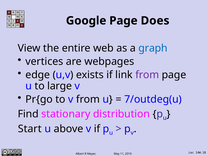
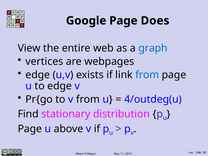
from colour: purple -> blue (147, 75)
to large: large -> edge (60, 86)
7/outdeg(u: 7/outdeg(u -> 4/outdeg(u (153, 99)
Start: Start -> Page (30, 129)
